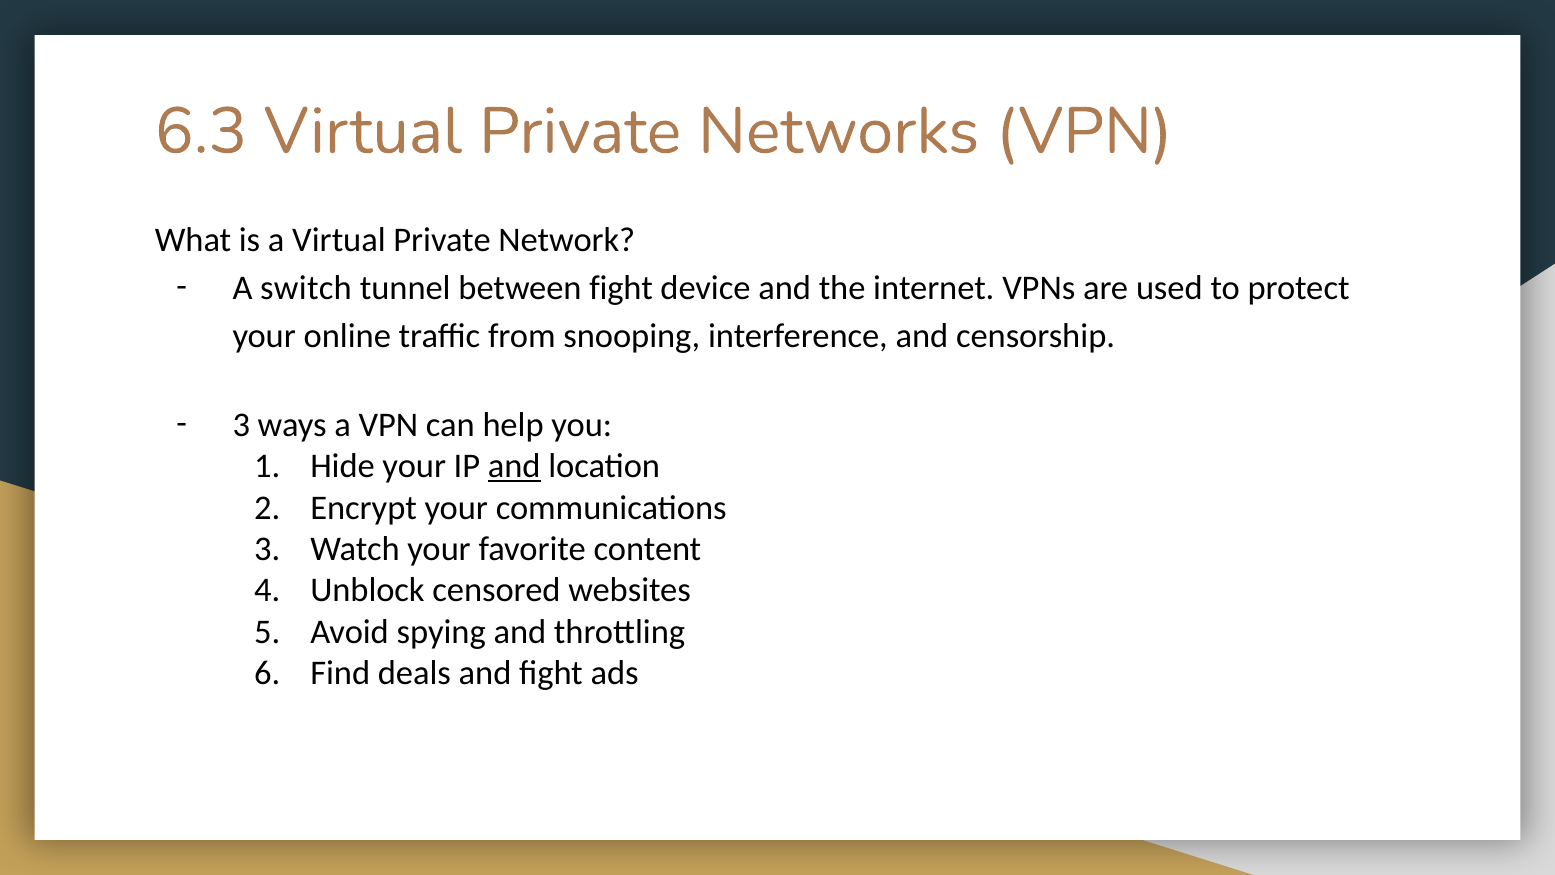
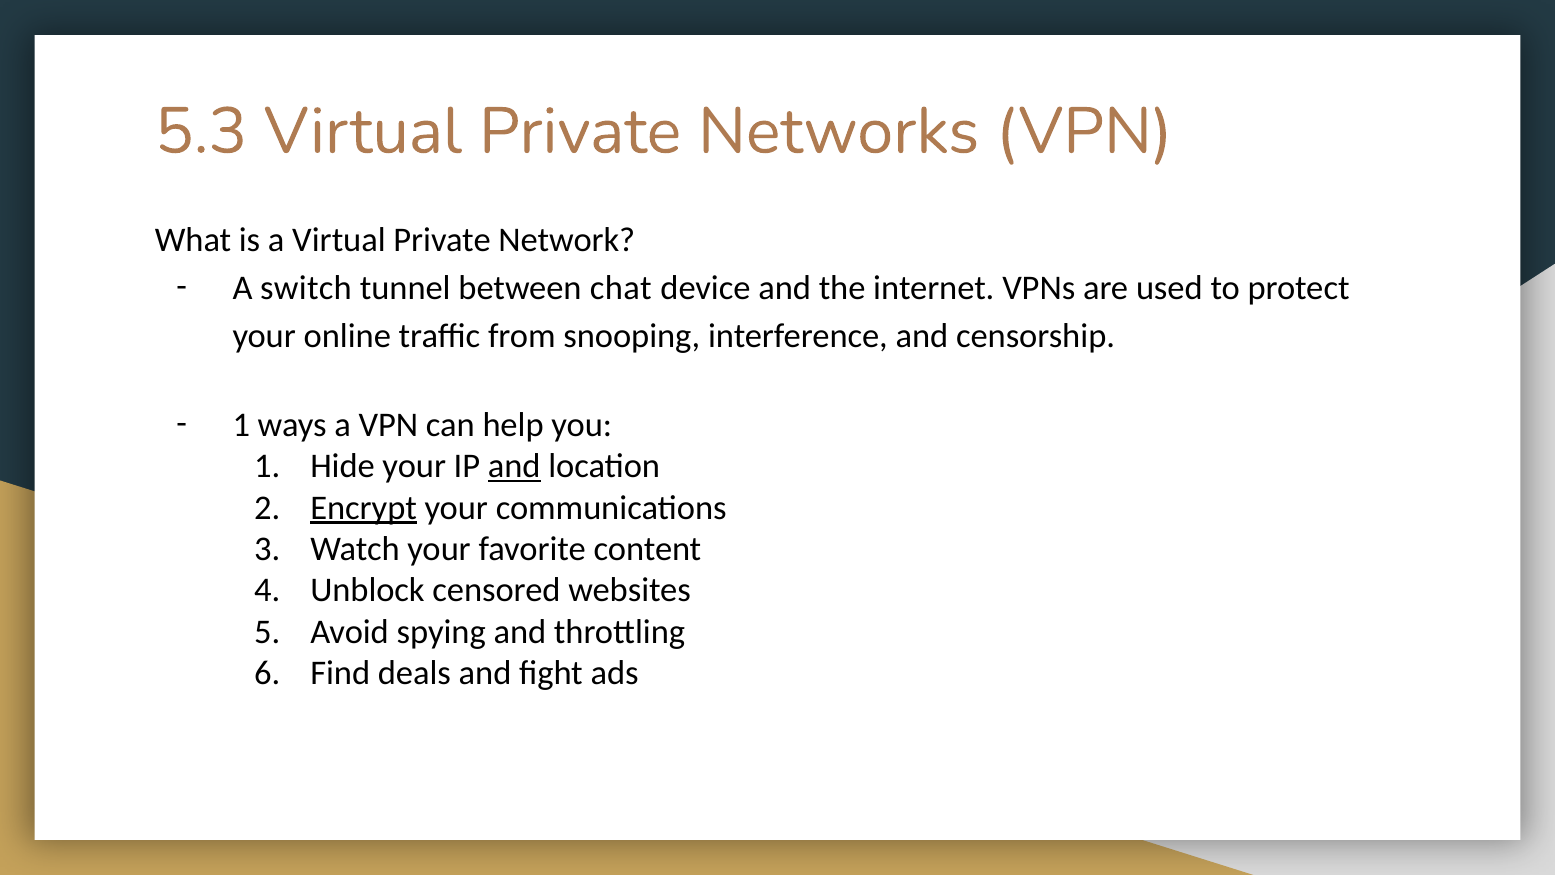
6.3: 6.3 -> 5.3 (201, 131)
between fight: fight -> chat (621, 288)
3: 3 -> 1 (241, 425)
Encrypt underline: none -> present (364, 508)
